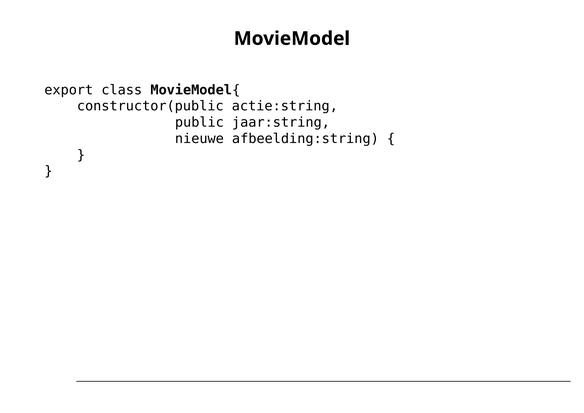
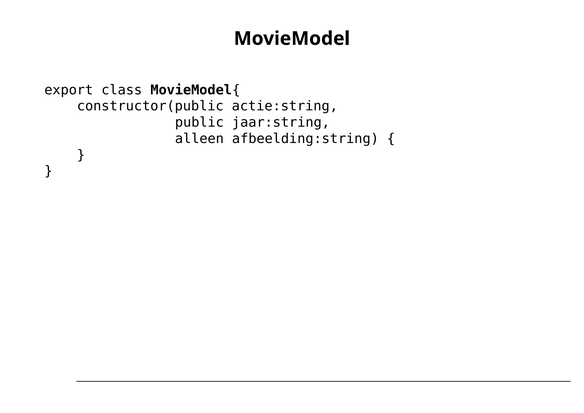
nieuwe: nieuwe -> alleen (199, 139)
